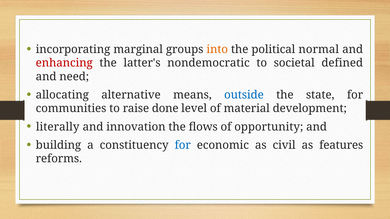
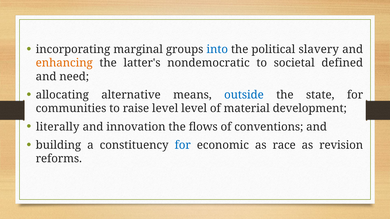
into colour: orange -> blue (217, 49)
normal: normal -> slavery (319, 49)
enhancing colour: red -> orange (64, 63)
raise done: done -> level (165, 109)
opportunity: opportunity -> conventions (269, 127)
civil: civil -> race (284, 145)
features: features -> revision (341, 145)
